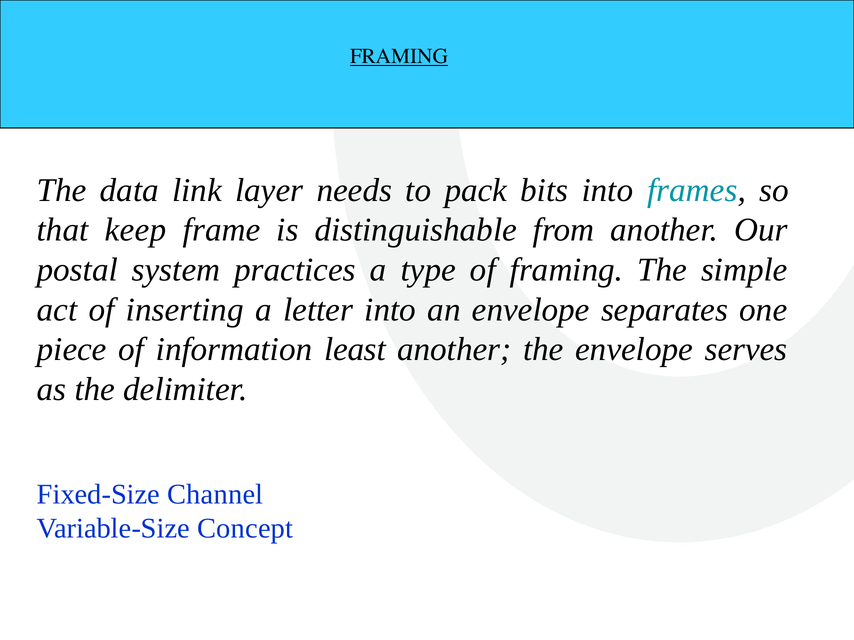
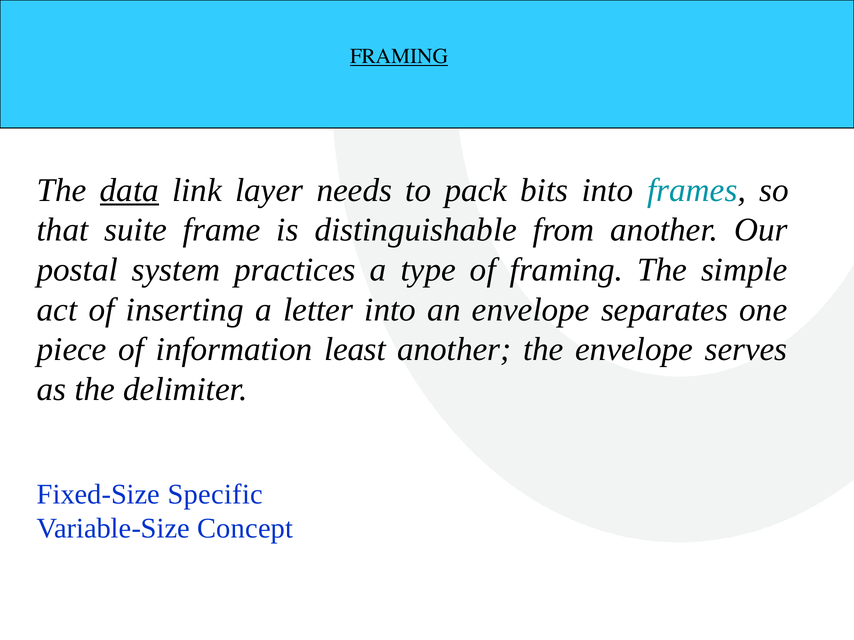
data underline: none -> present (129, 190)
keep: keep -> suite (136, 230)
Channel: Channel -> Specific (215, 495)
